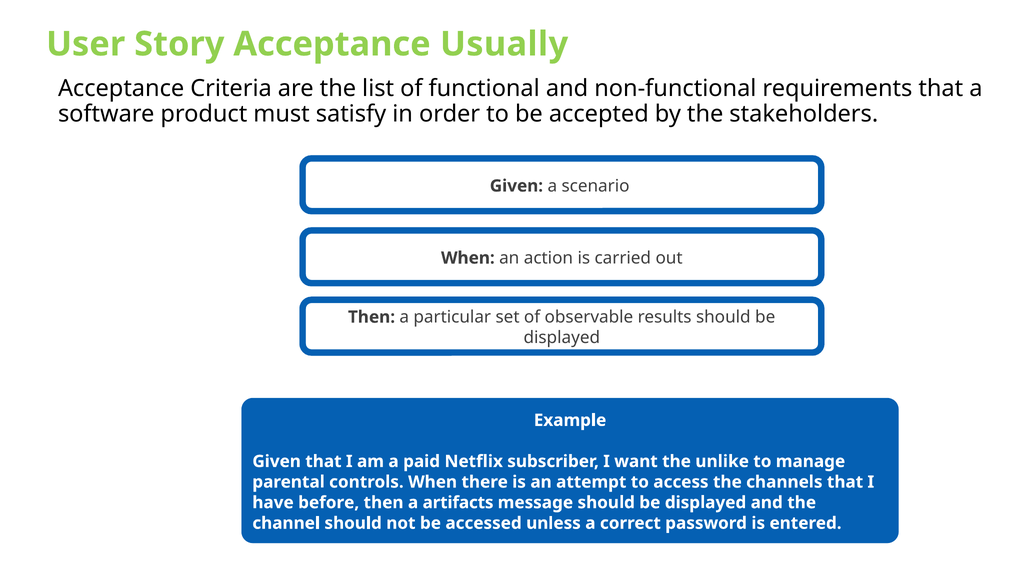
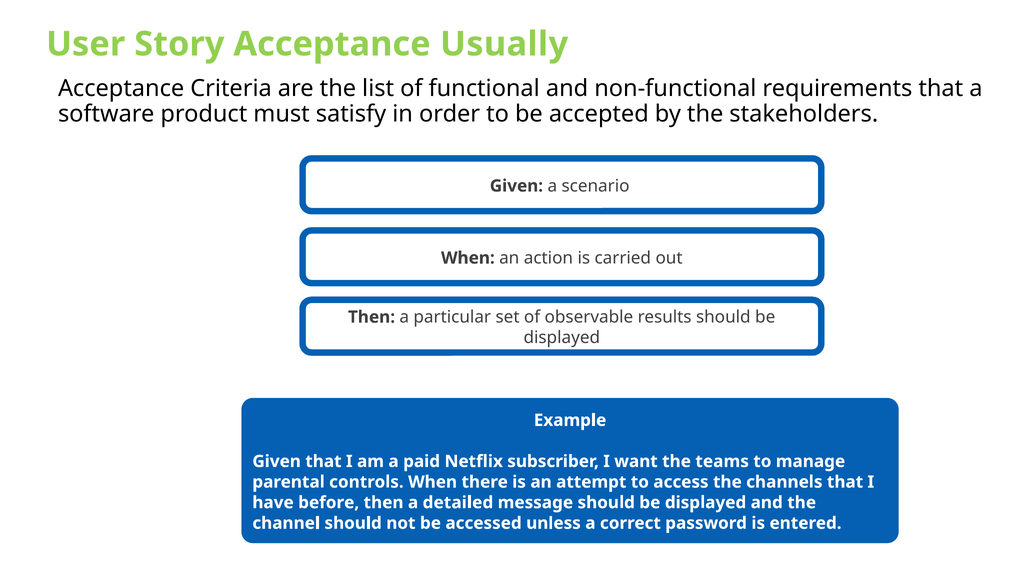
unlike: unlike -> teams (722, 462)
artifacts: artifacts -> detailed (458, 503)
